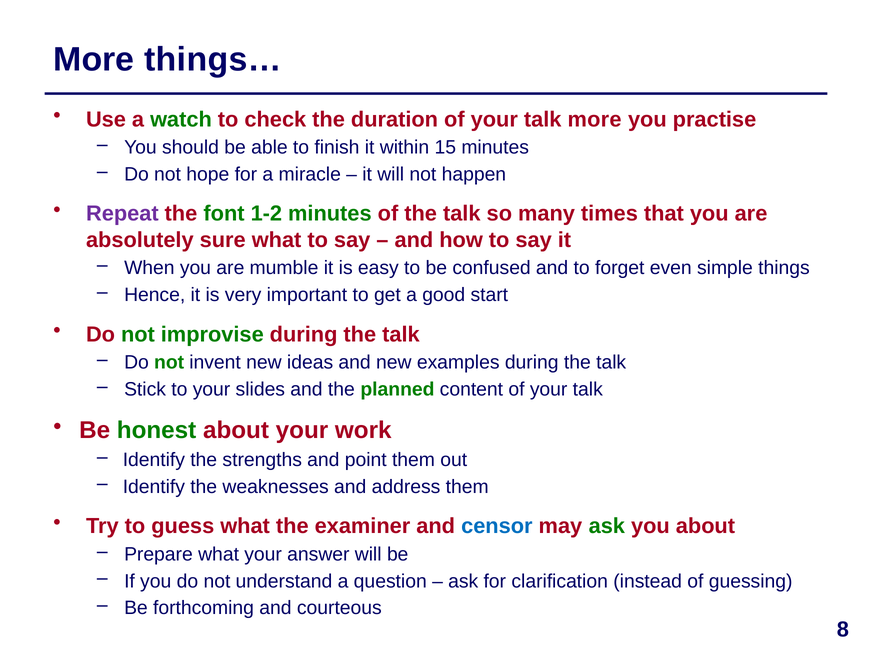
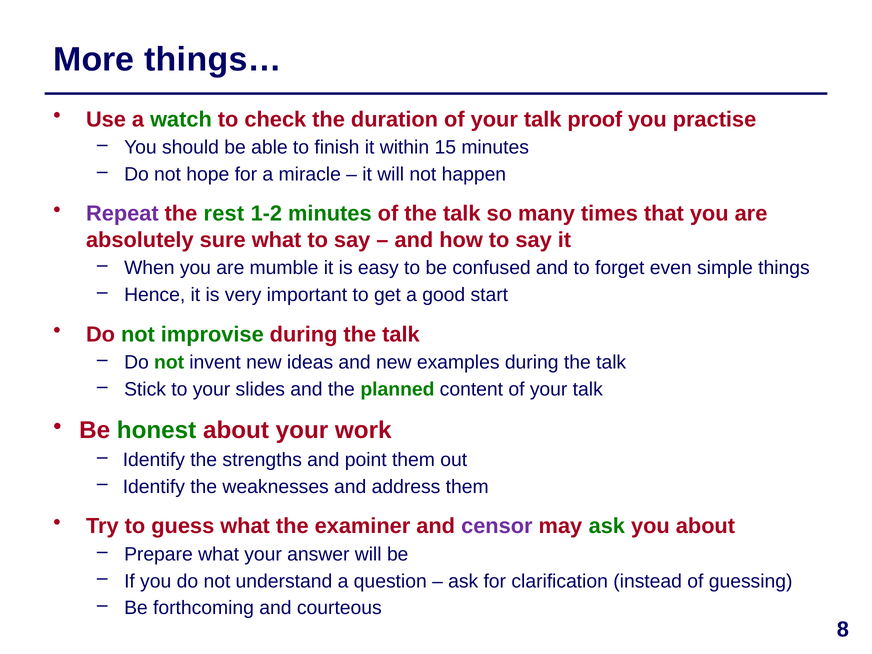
talk more: more -> proof (595, 119)
font: font -> rest (224, 214)
censor colour: blue -> purple (497, 526)
